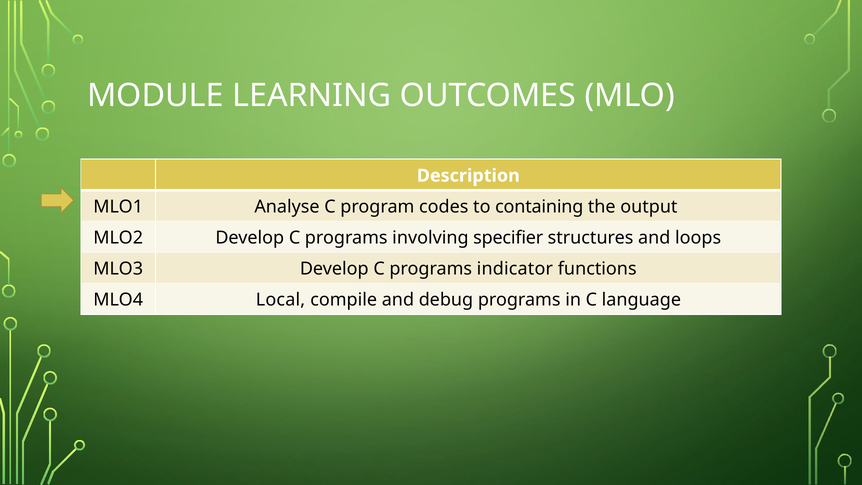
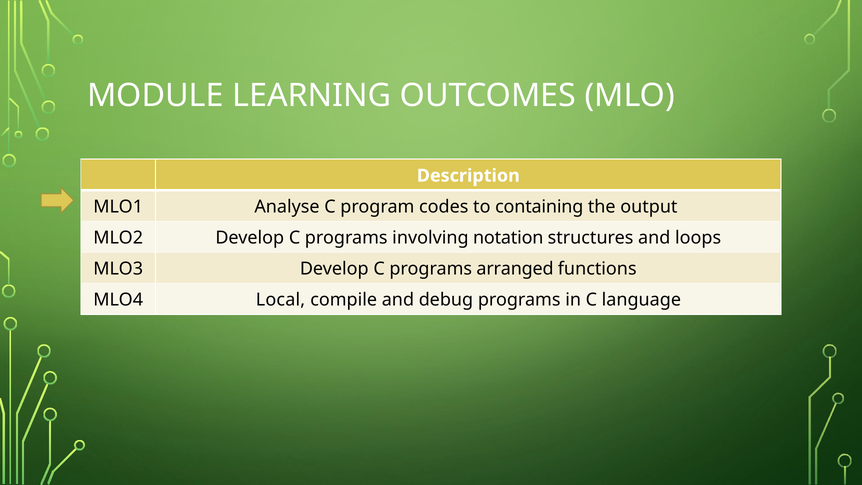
specifier: specifier -> notation (508, 238)
indicator: indicator -> arranged (515, 269)
